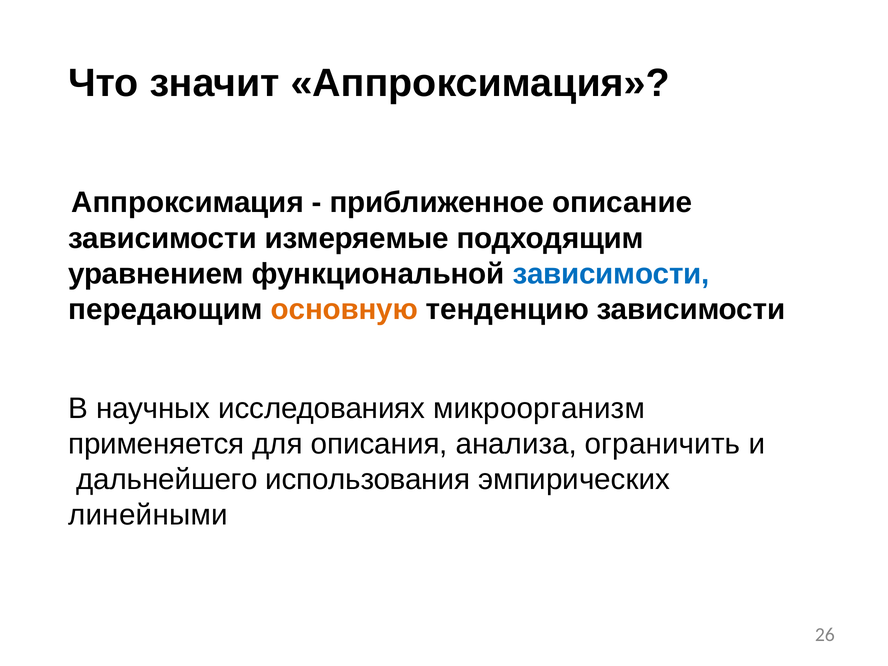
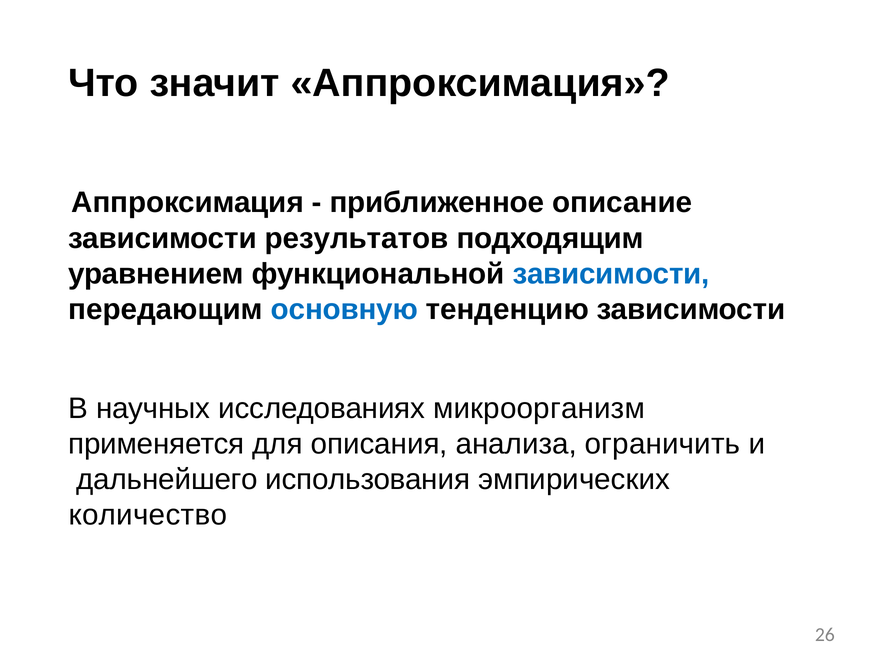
измеряемые: измеряемые -> результатов (357, 238)
основную colour: orange -> blue (344, 309)
линейными: линейными -> количество (148, 515)
